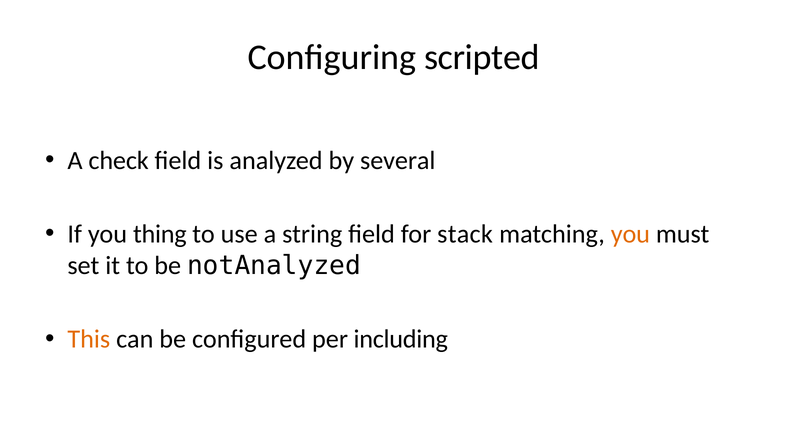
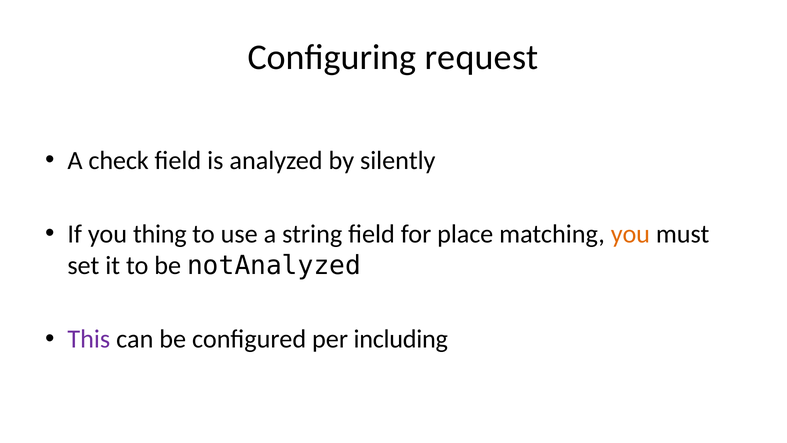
scripted: scripted -> request (481, 57)
several: several -> silently (398, 161)
stack: stack -> place (465, 234)
This colour: orange -> purple (89, 339)
